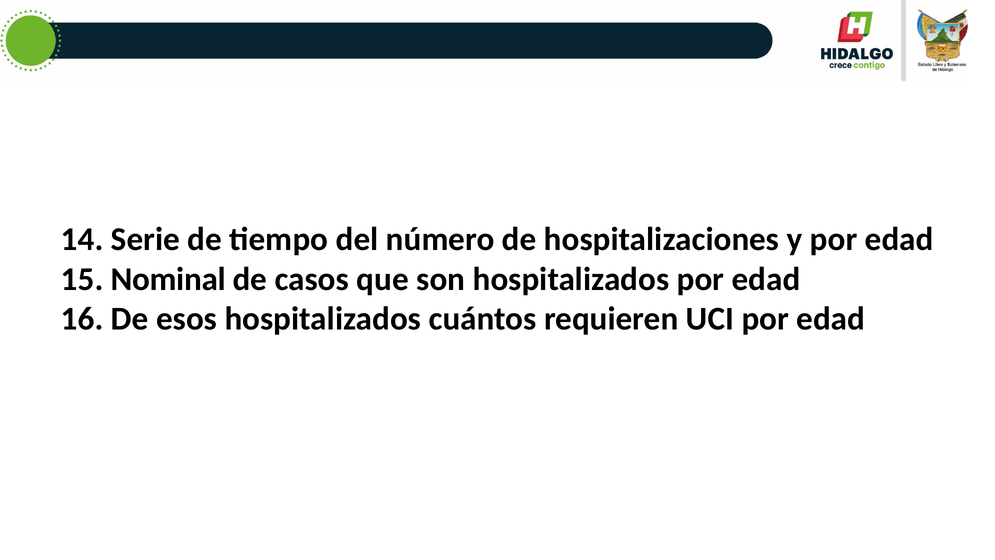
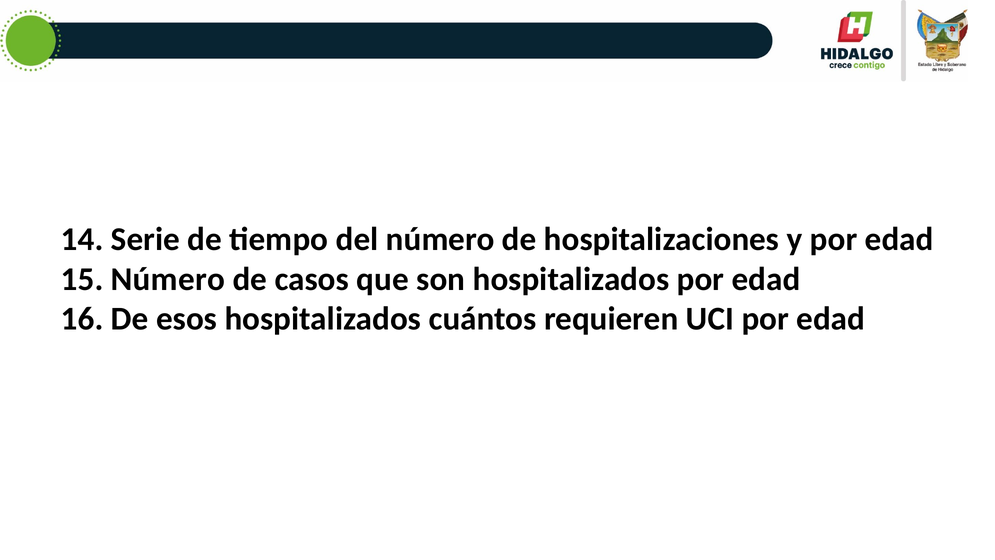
15 Nominal: Nominal -> Número (168, 279)
